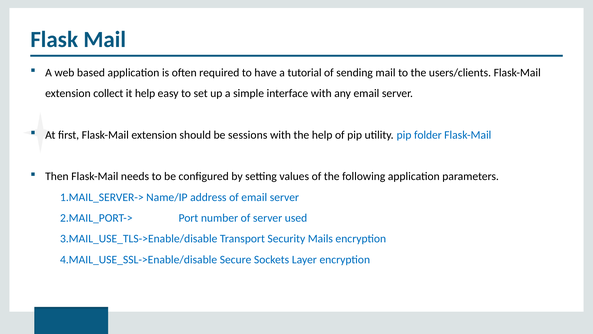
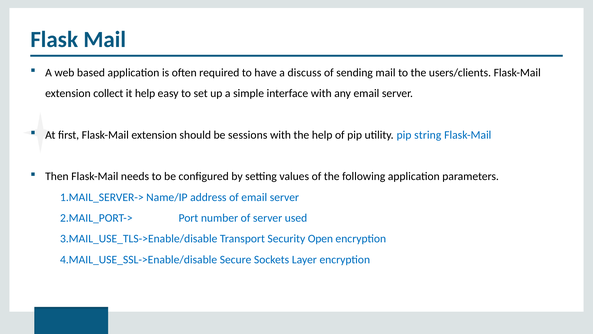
tutorial: tutorial -> discuss (304, 72)
folder: folder -> string (428, 135)
Mails: Mails -> Open (320, 239)
